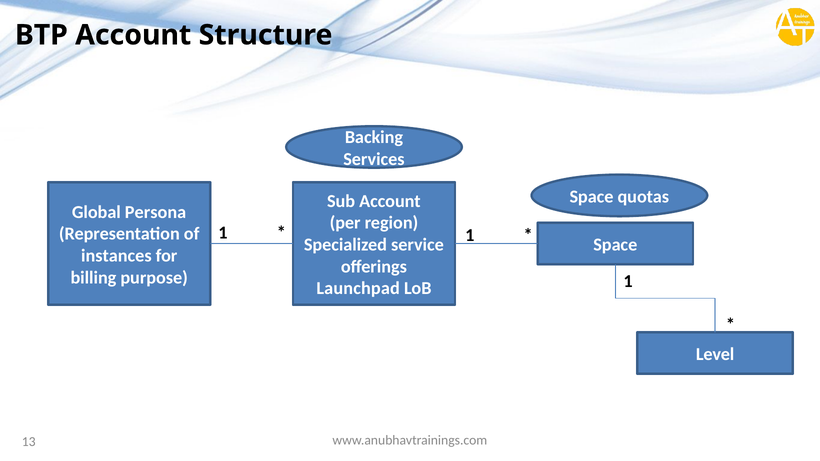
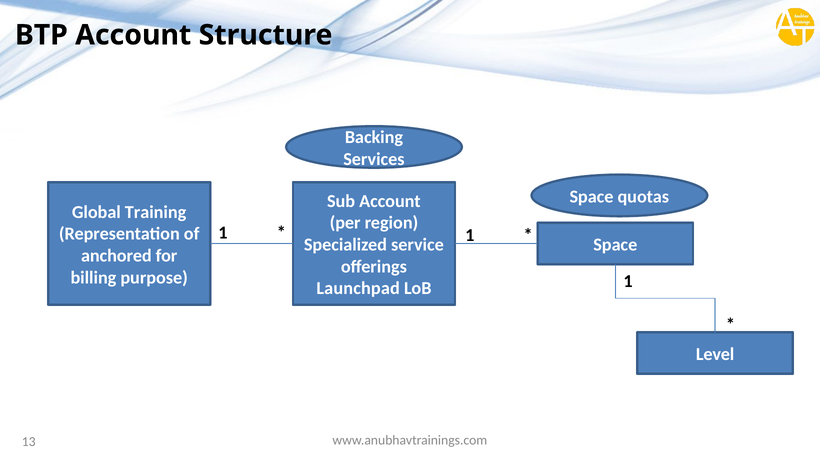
Persona: Persona -> Training (156, 212)
instances: instances -> anchored (116, 256)
